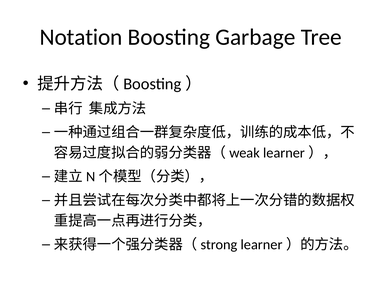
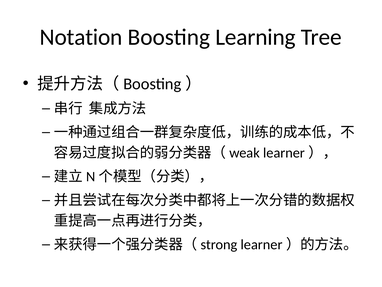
Garbage: Garbage -> Learning (255, 37)
